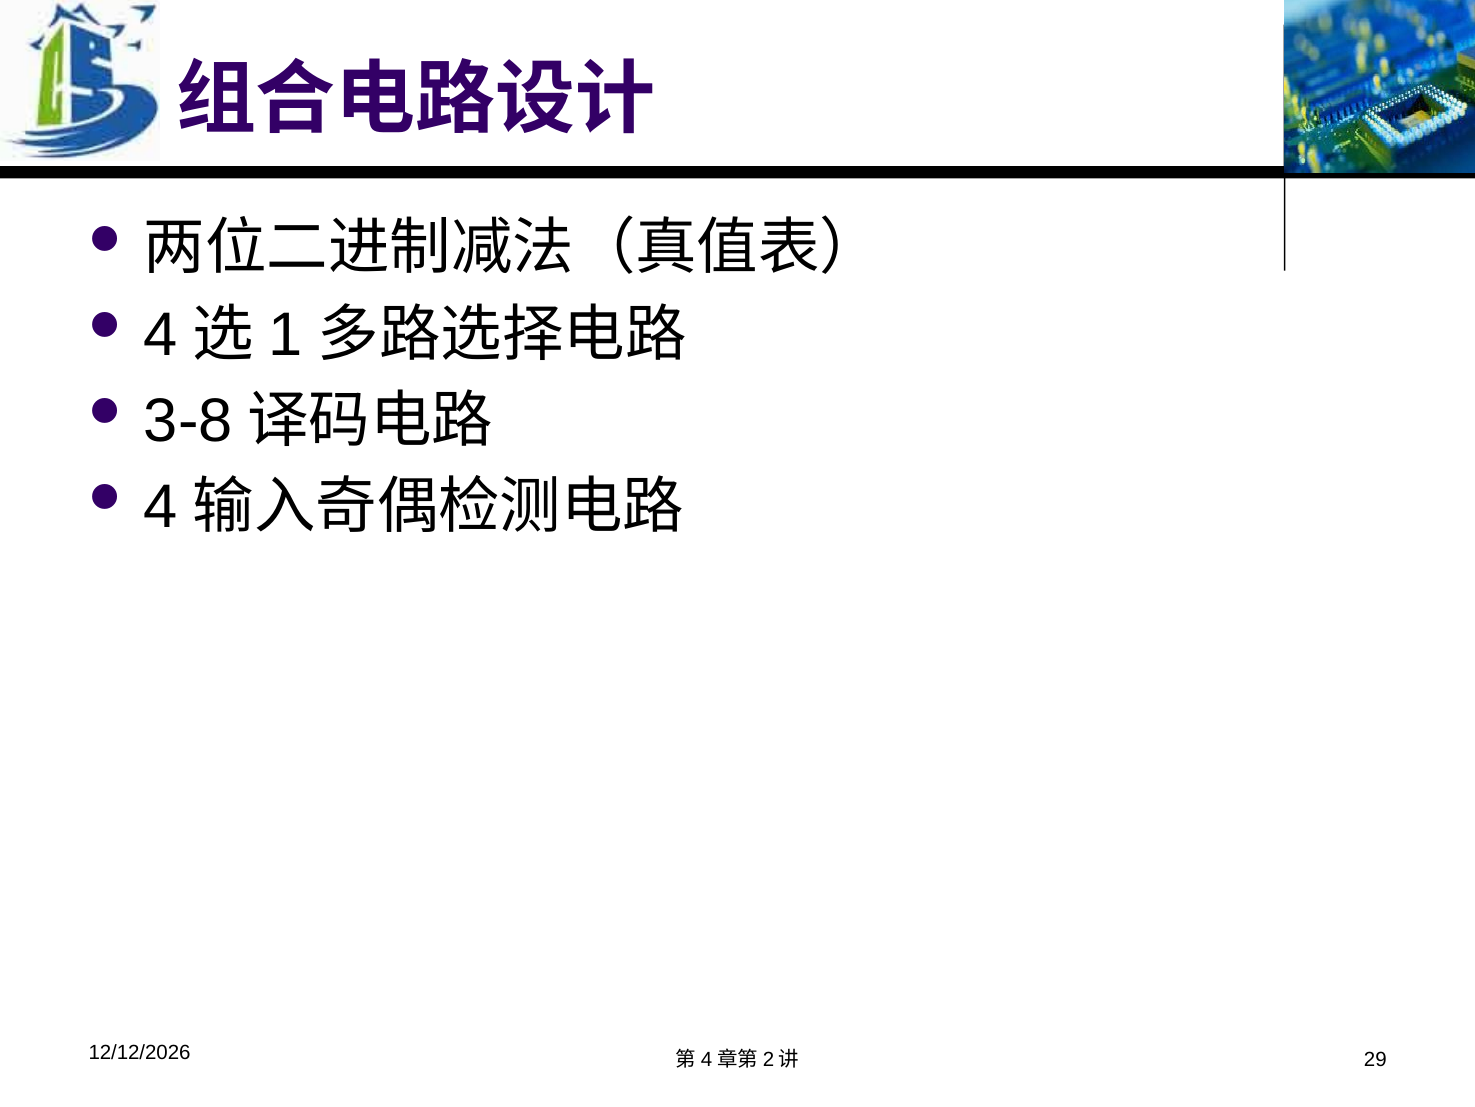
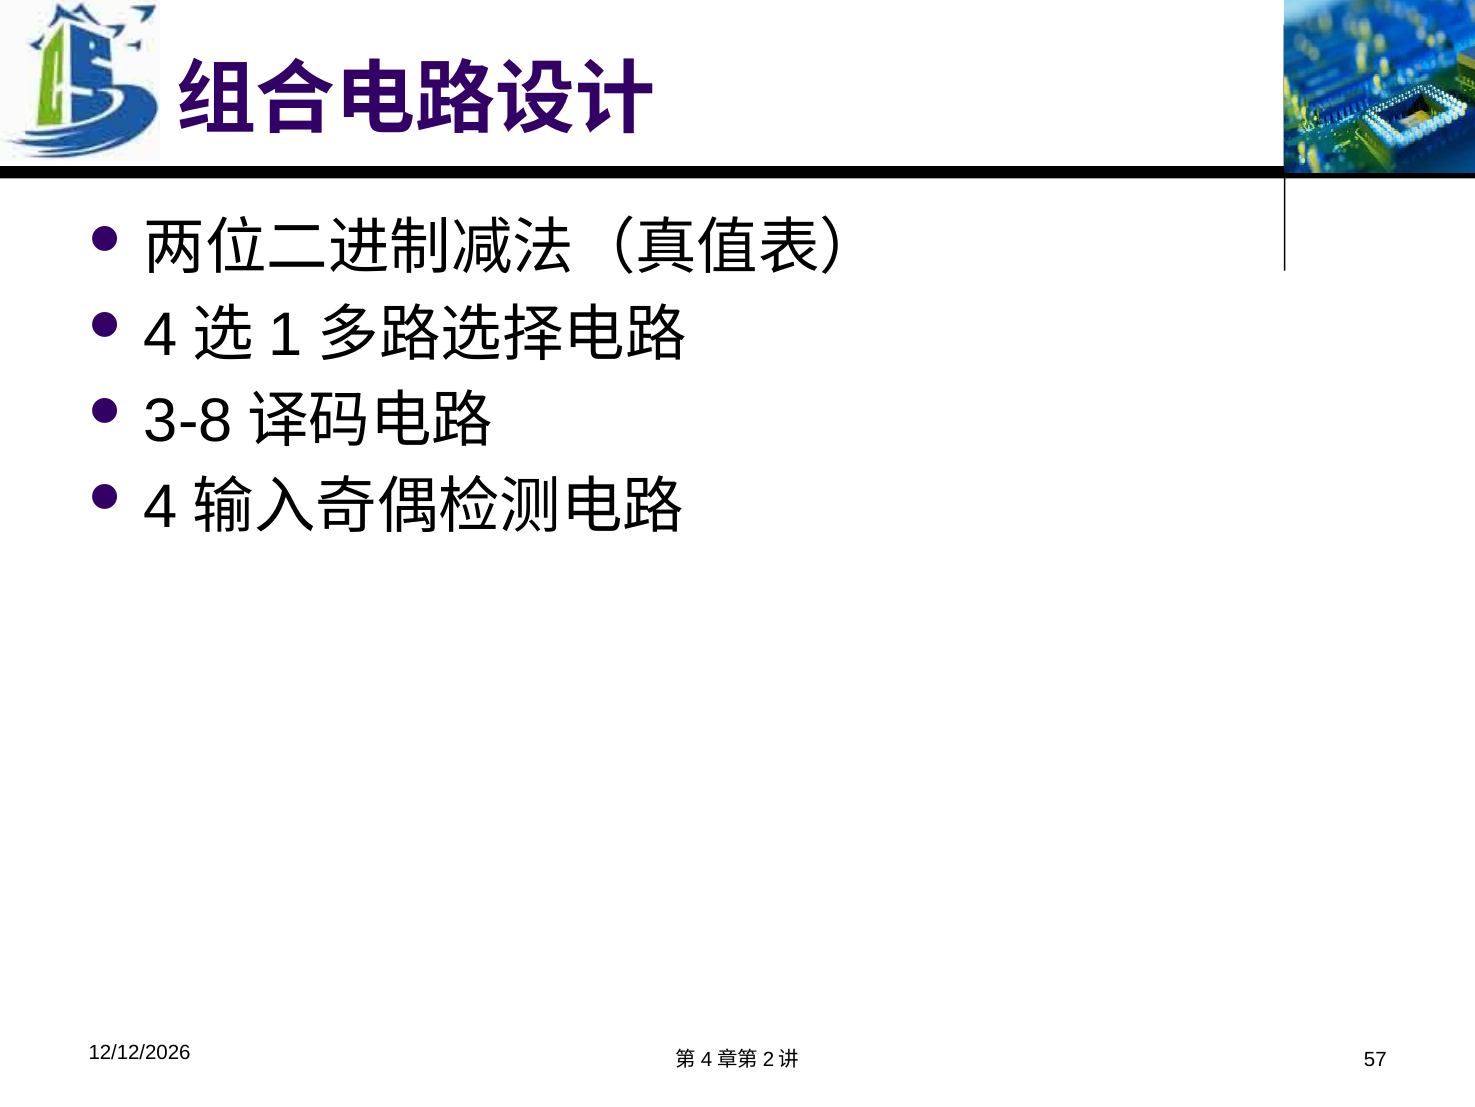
29: 29 -> 57 (1375, 1059)
